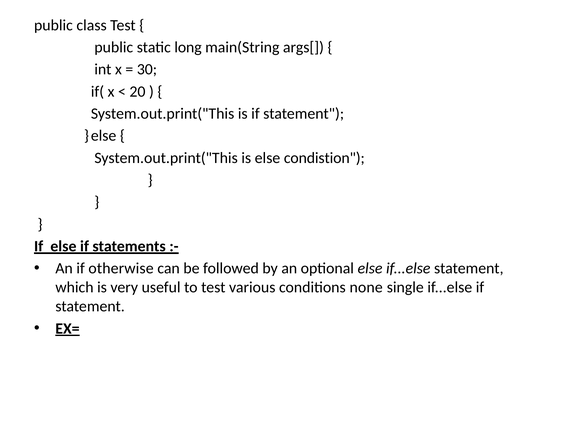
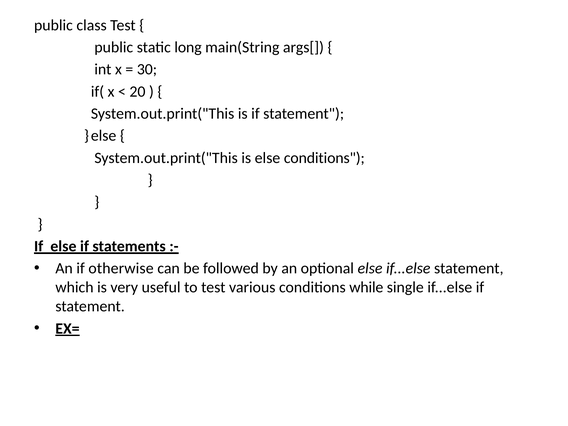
else condistion: condistion -> conditions (324, 158)
none: none -> while (366, 287)
